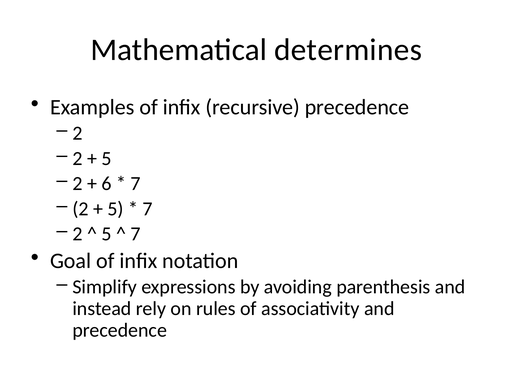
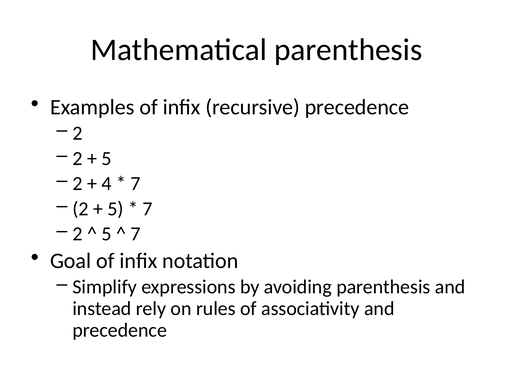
Mathematical determines: determines -> parenthesis (348, 50)
6: 6 -> 4 (106, 183)
